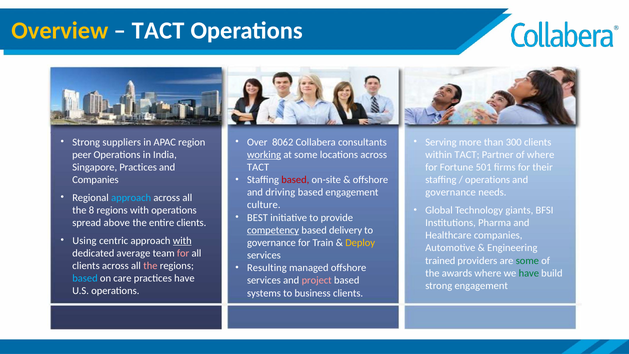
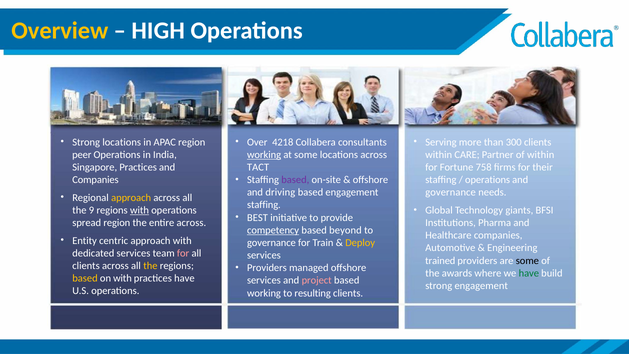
TACT: TACT -> HIGH (158, 31)
Strong suppliers: suppliers -> locations (122, 142)
8062: 8062 -> 4218 (283, 142)
within TACT: TACT -> CARE (467, 155)
of where: where -> within (541, 155)
501: 501 -> 758 (484, 167)
based colour: red -> purple (295, 180)
approach colour: light blue -> yellow (131, 198)
culture: culture -> staffing (264, 205)
8: 8 -> 9 (92, 210)
with underline: none -> present (139, 210)
spread above: above -> region (117, 223)
entire clients: clients -> across (191, 223)
delivery: delivery -> beyond (345, 230)
Using: Using -> Entity (85, 241)
with underline: present -> none (182, 241)
dedicated average: average -> services (133, 253)
some colour: green -> black (527, 260)
the colour: pink -> yellow (150, 266)
Resulting: Resulting -> Providers (267, 268)
based colour: light blue -> yellow (85, 278)
on care: care -> with (122, 278)
systems: systems -> working (264, 293)
business: business -> resulting (313, 293)
